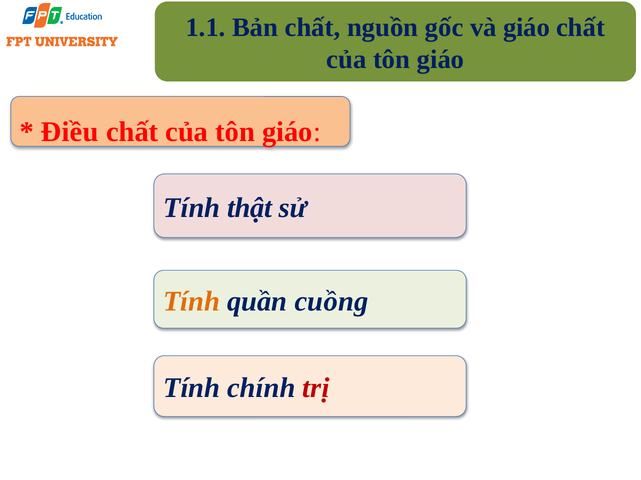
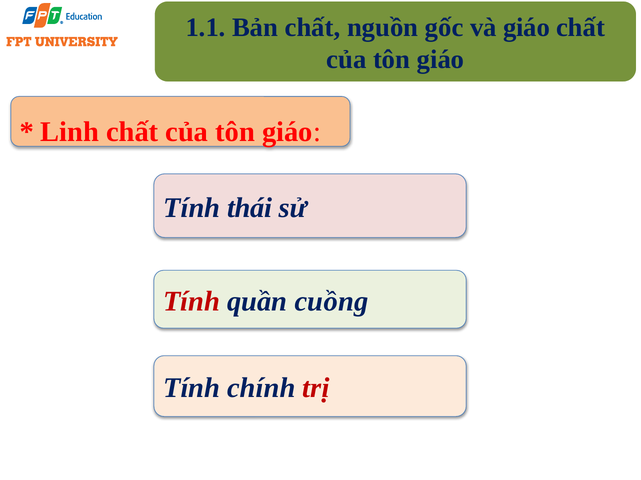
Điều: Điều -> Linh (70, 132)
thật: thật -> thái (250, 208)
Tính colour: orange -> red (192, 302)
